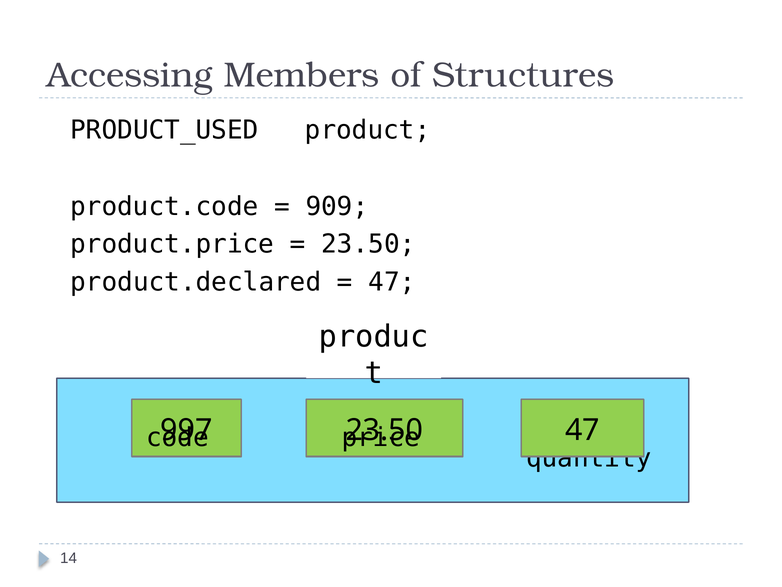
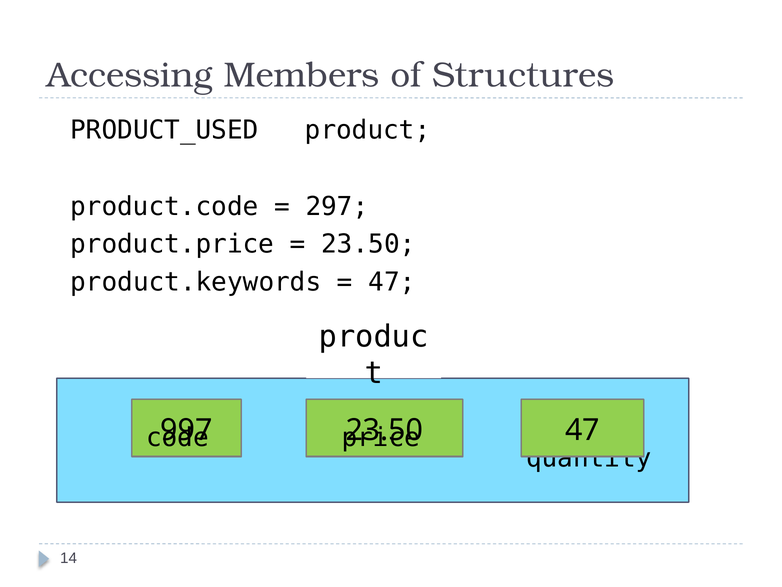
909: 909 -> 297 (337, 206)
product.declared: product.declared -> product.keywords (196, 282)
